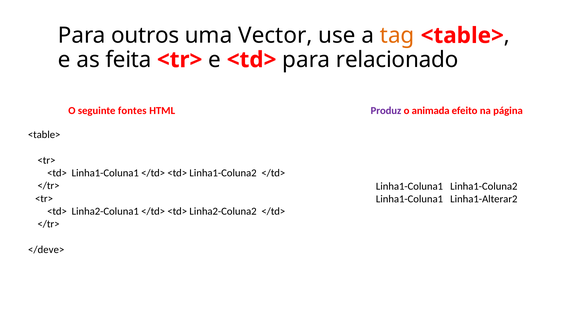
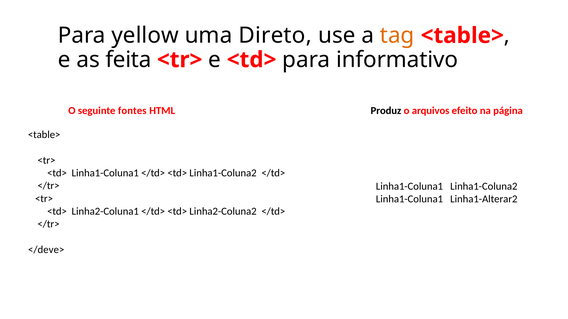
outros: outros -> yellow (145, 36)
Vector: Vector -> Direto (275, 36)
relacionado: relacionado -> informativo (397, 60)
Produz colour: purple -> black (386, 111)
animada: animada -> arquivos (431, 111)
